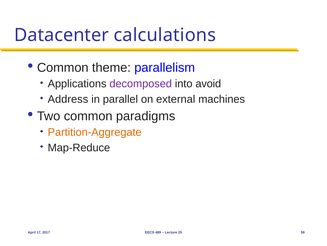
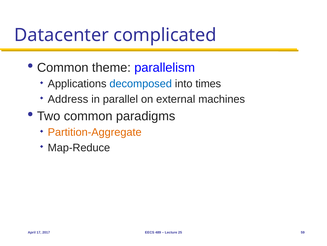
calculations: calculations -> complicated (165, 35)
decomposed colour: purple -> blue (141, 84)
avoid: avoid -> times (208, 84)
